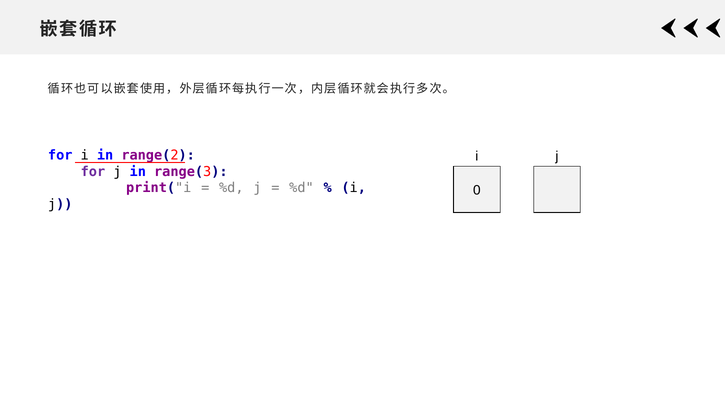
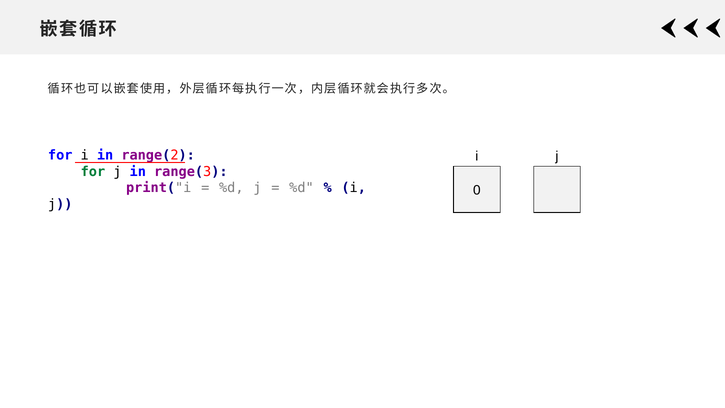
for colour: purple -> green (93, 172)
